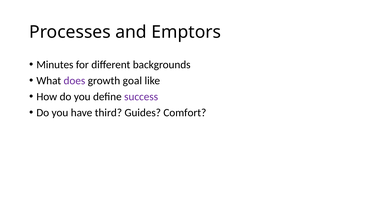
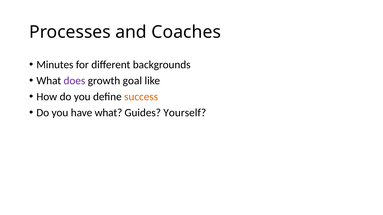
Emptors: Emptors -> Coaches (186, 32)
success colour: purple -> orange (141, 97)
have third: third -> what (108, 113)
Comfort: Comfort -> Yourself (185, 113)
